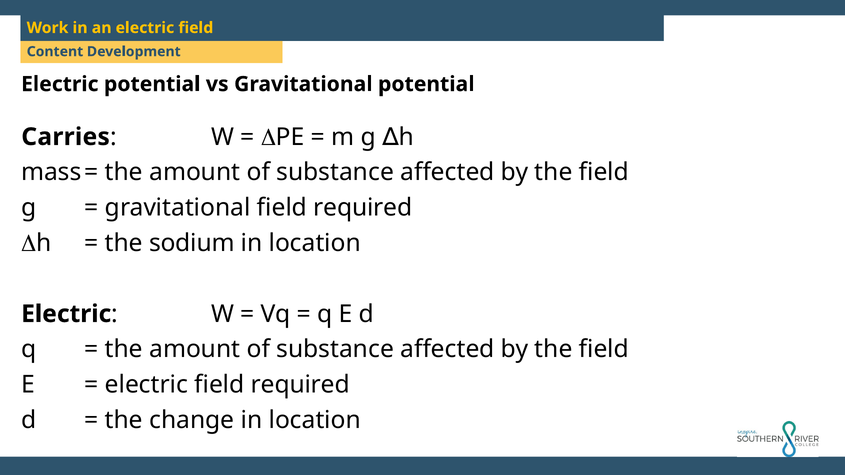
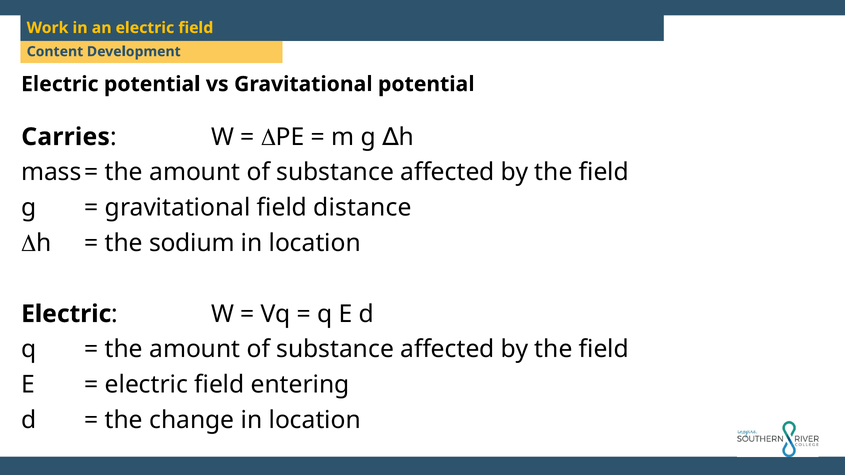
gravitational field required: required -> distance (363, 208)
electric field required: required -> entering (300, 385)
